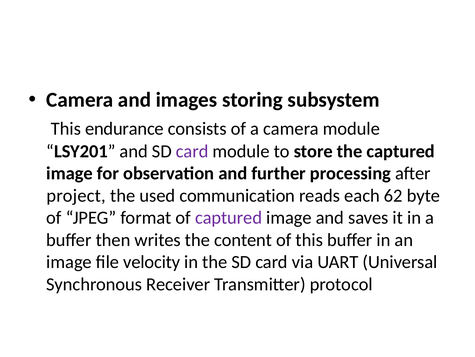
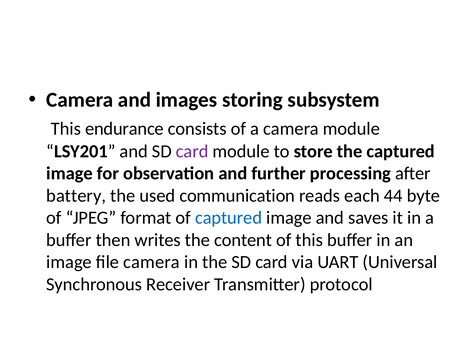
project: project -> battery (76, 195)
62: 62 -> 44 (393, 195)
captured colour: purple -> blue (229, 217)
file velocity: velocity -> camera (152, 262)
